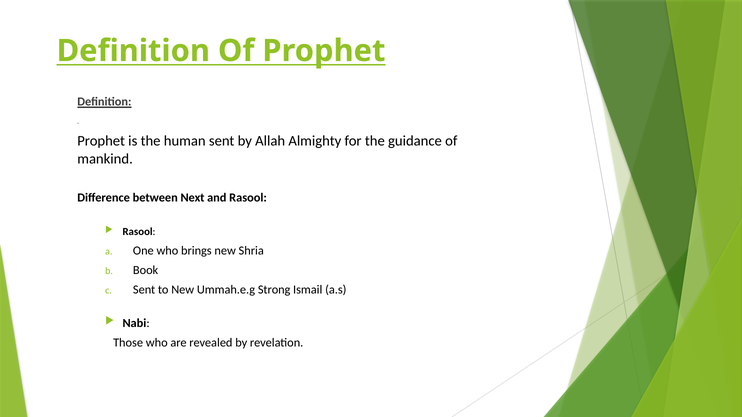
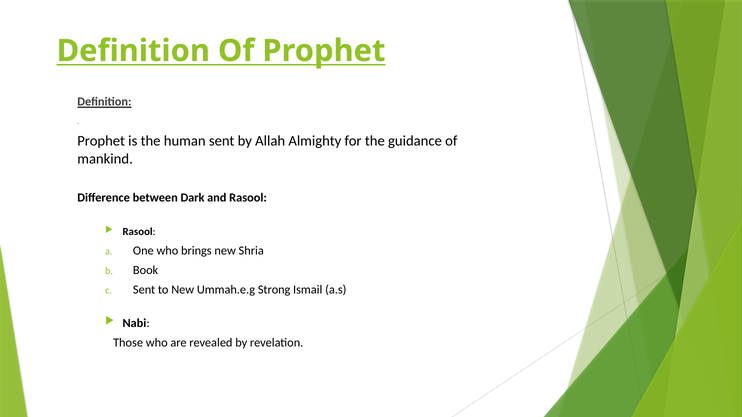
Next: Next -> Dark (192, 198)
